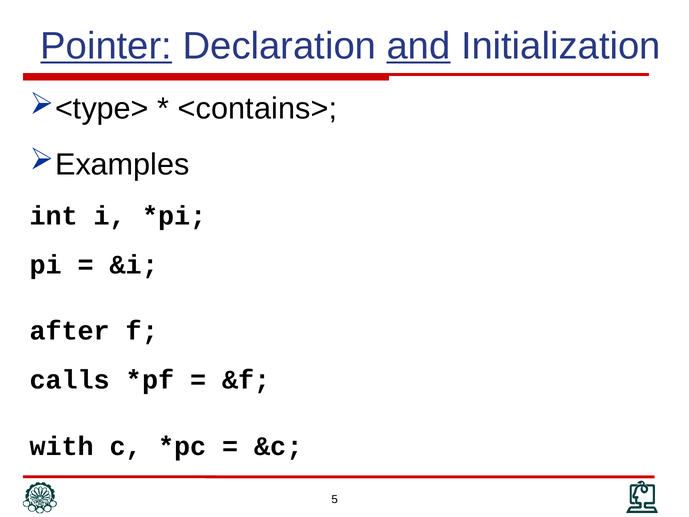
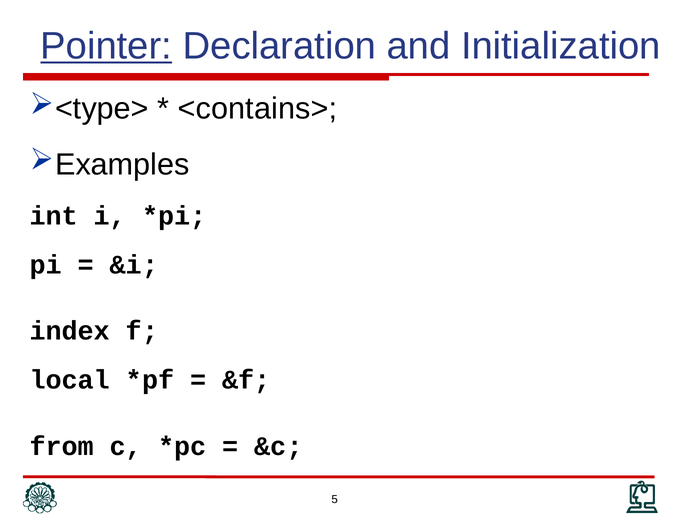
and underline: present -> none (418, 46)
after: after -> index (70, 331)
calls: calls -> local (70, 380)
with: with -> from (62, 446)
